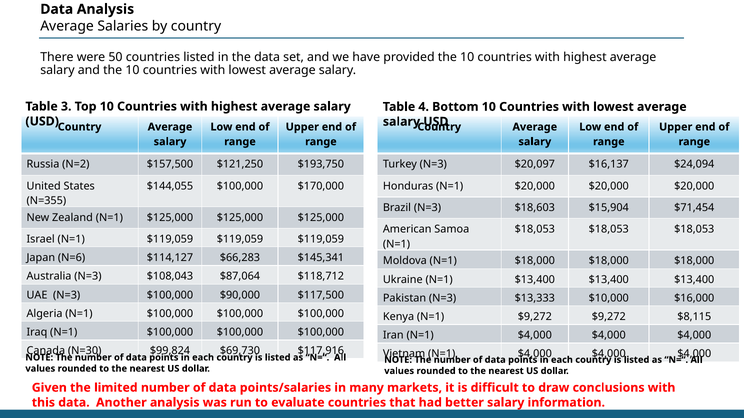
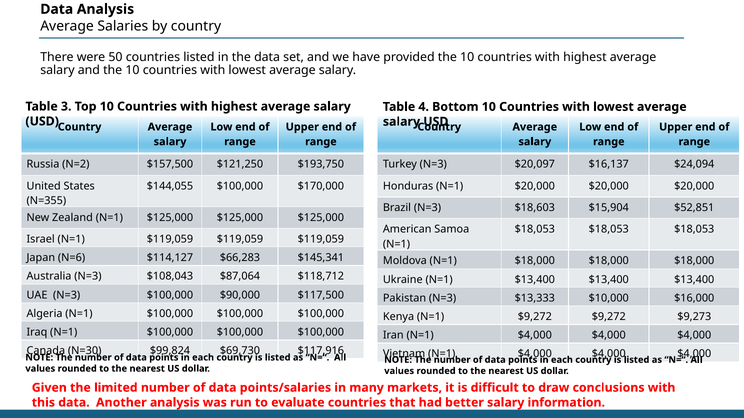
$71,454: $71,454 -> $52,851 (694, 208)
$8,115: $8,115 -> $9,273 (694, 317)
